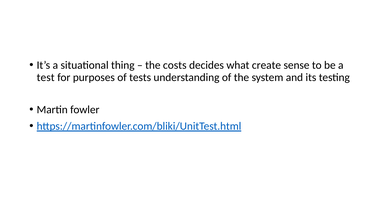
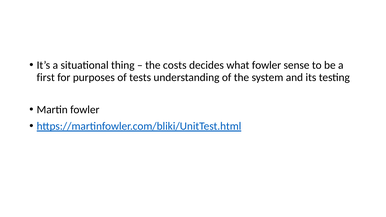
what create: create -> fowler (267, 65)
test: test -> first (46, 77)
